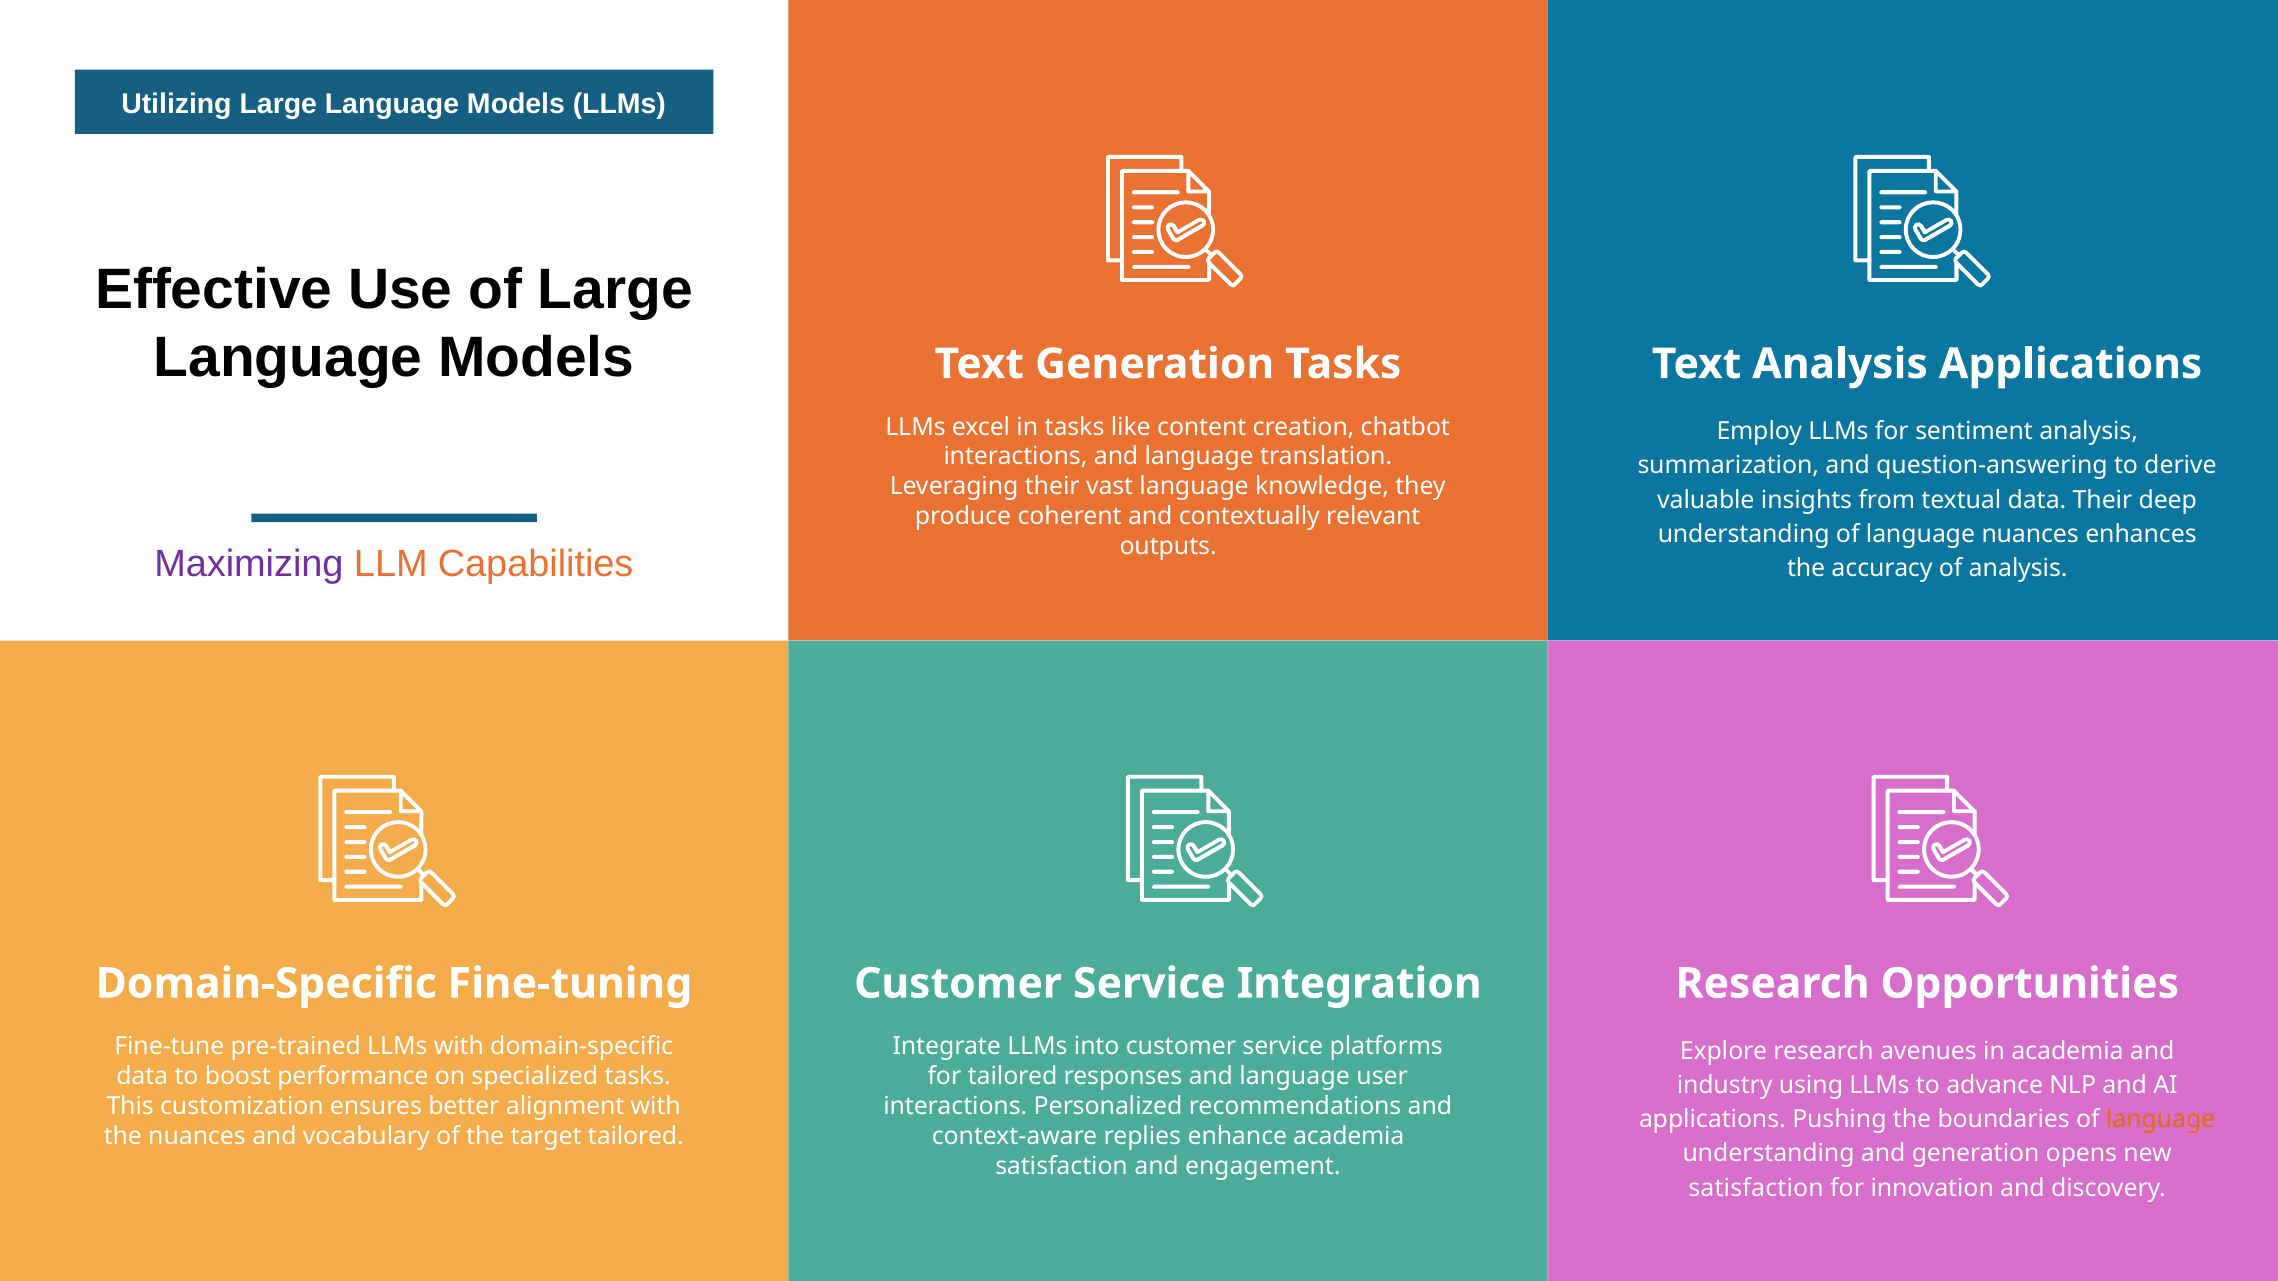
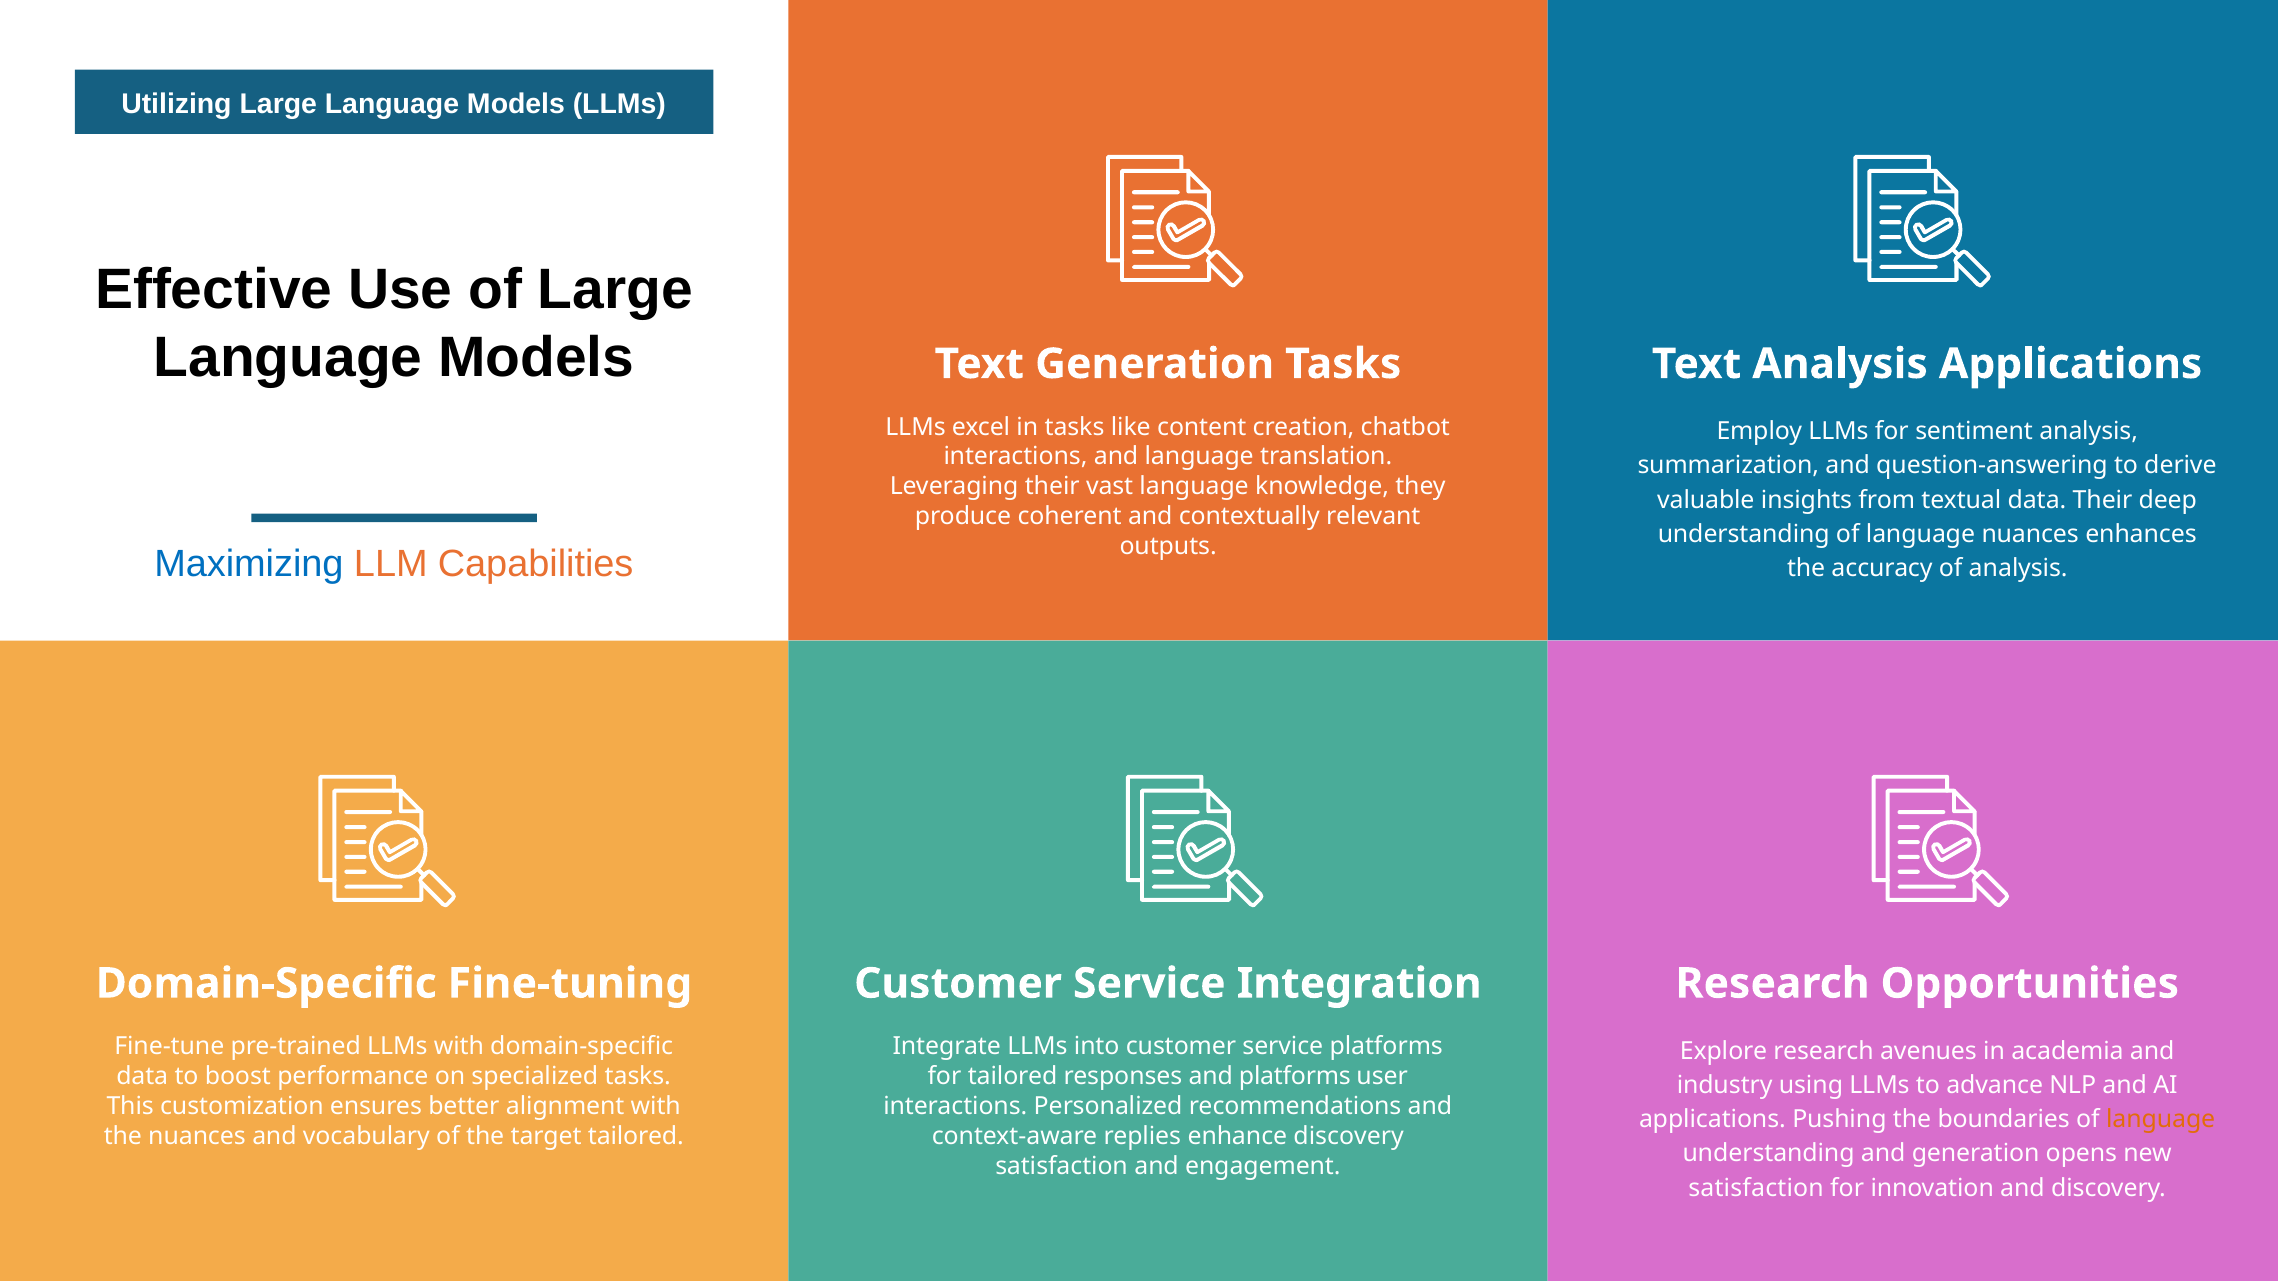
Maximizing colour: purple -> blue (249, 564)
responses and language: language -> platforms (1295, 1077)
enhance academia: academia -> discovery (1349, 1136)
